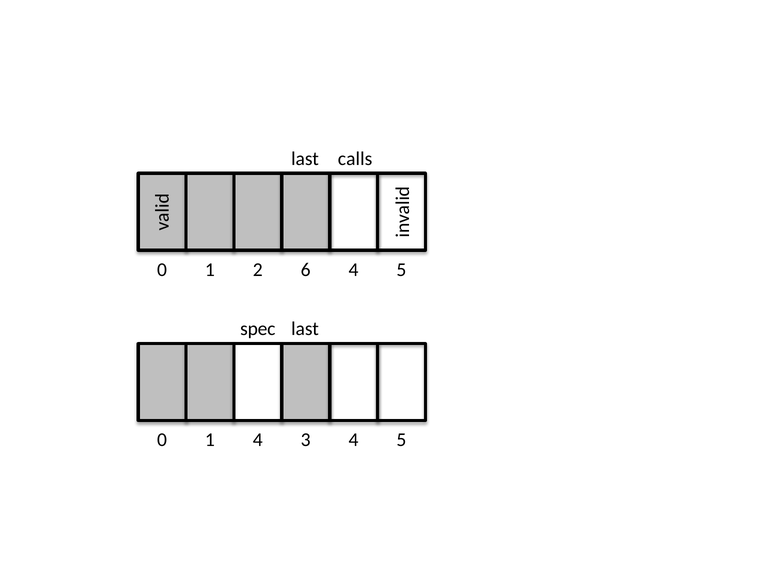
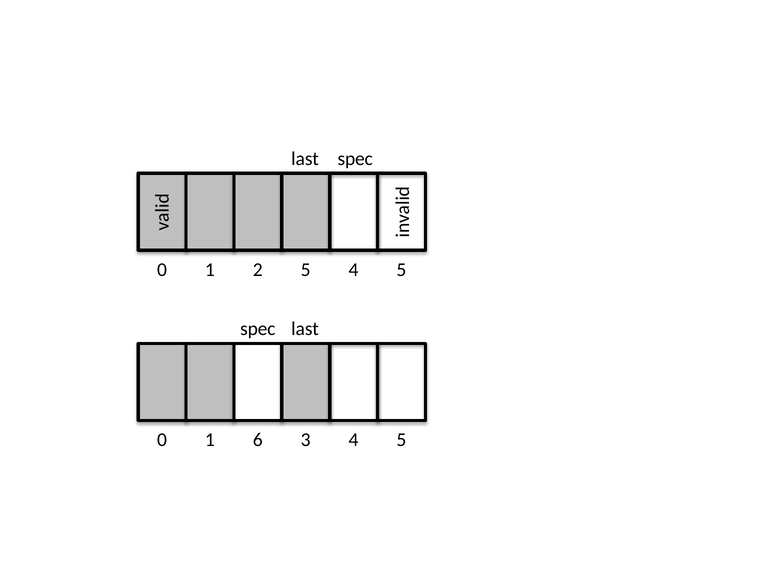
calls: calls -> spec (355, 159)
2 6: 6 -> 5 (306, 270)
1 4: 4 -> 6 (258, 440)
